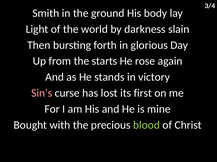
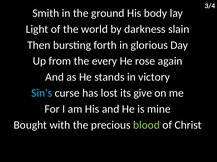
starts: starts -> every (104, 61)
Sin's colour: pink -> light blue (42, 93)
first: first -> give (143, 93)
